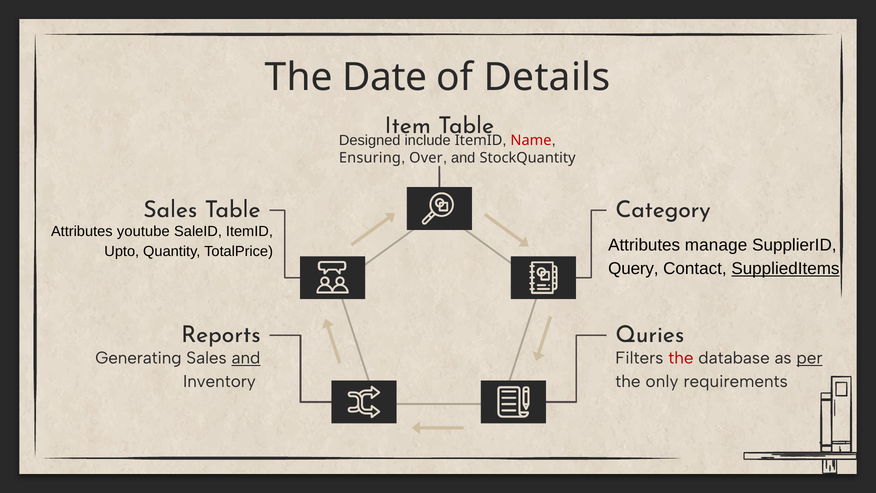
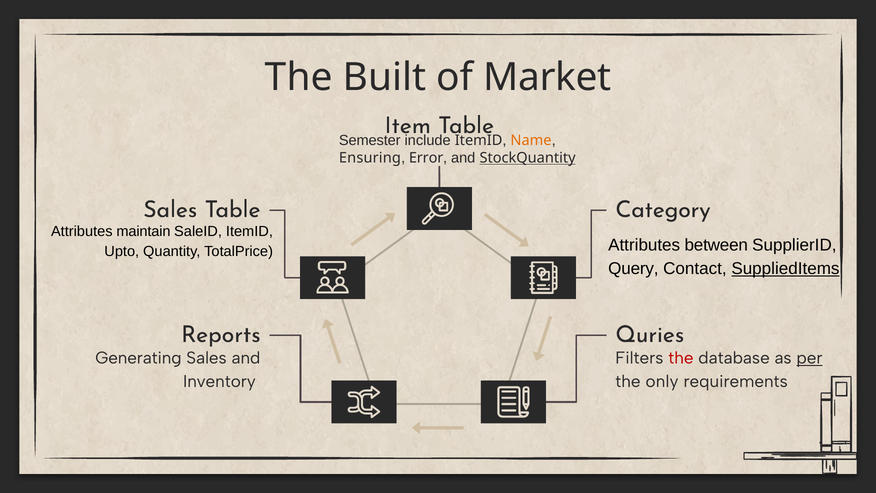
Date: Date -> Built (384, 77)
Details: Details -> Market (547, 77)
Designed: Designed -> Semester (370, 140)
Name colour: red -> orange (531, 140)
Over: Over -> Error (426, 158)
StockQuantity underline: none -> present (528, 158)
youtube: youtube -> maintain (143, 231)
manage: manage -> between (716, 245)
and underline: present -> none (246, 358)
